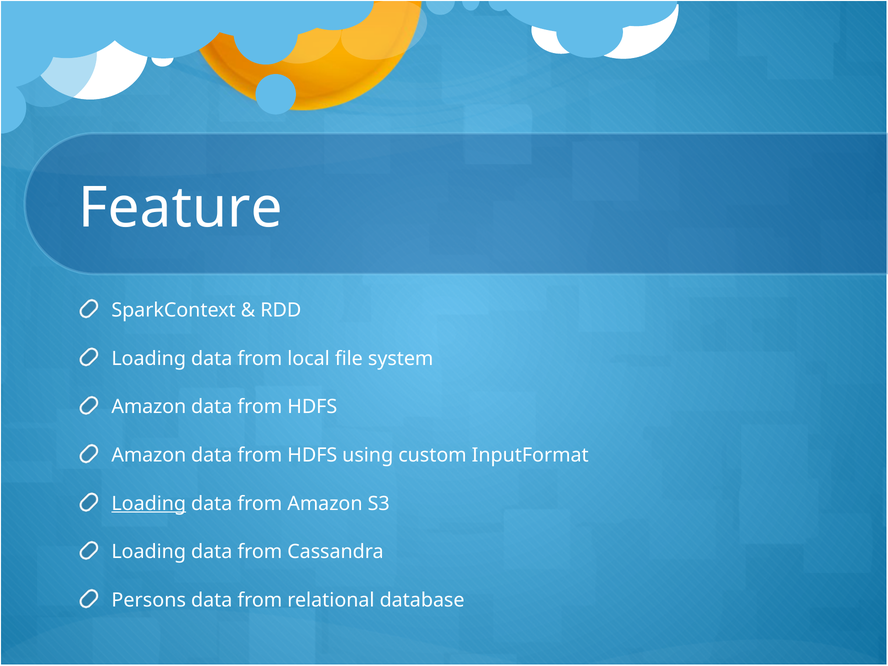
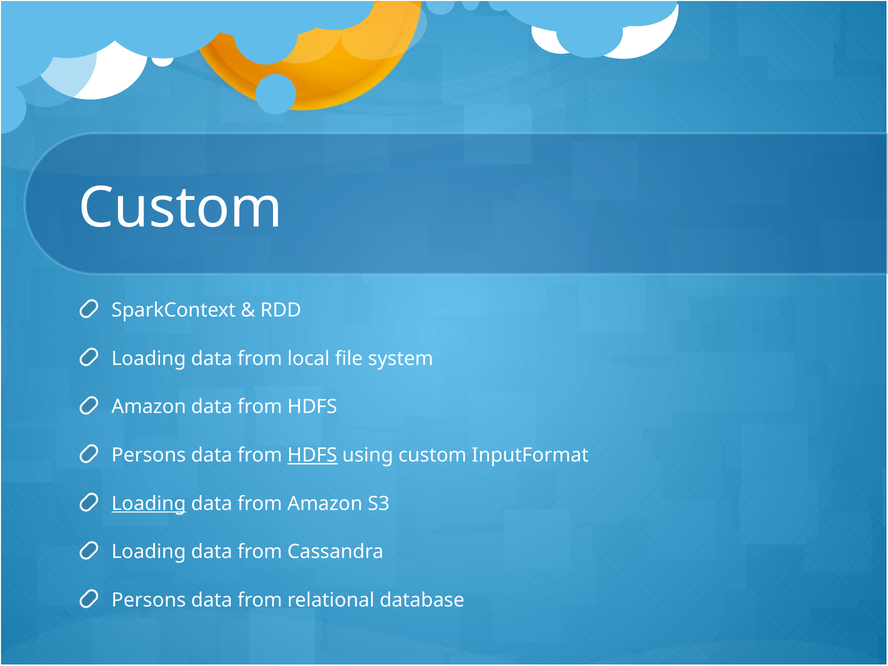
Feature: Feature -> Custom (181, 208)
Amazon: Amazon -> Persons (149, 455)
HDFS underline: none -> present (312, 455)
